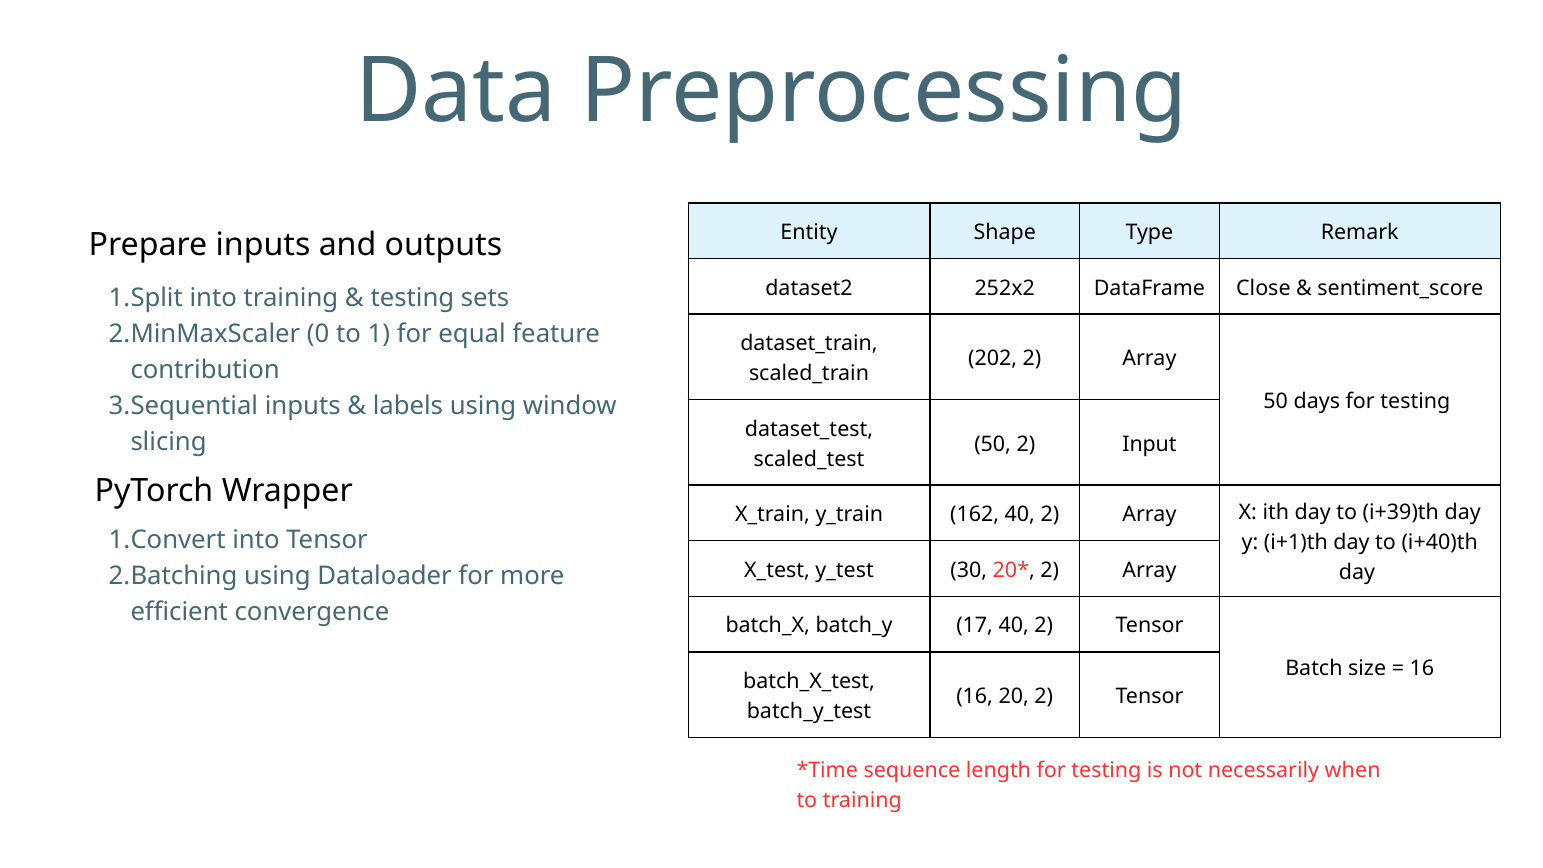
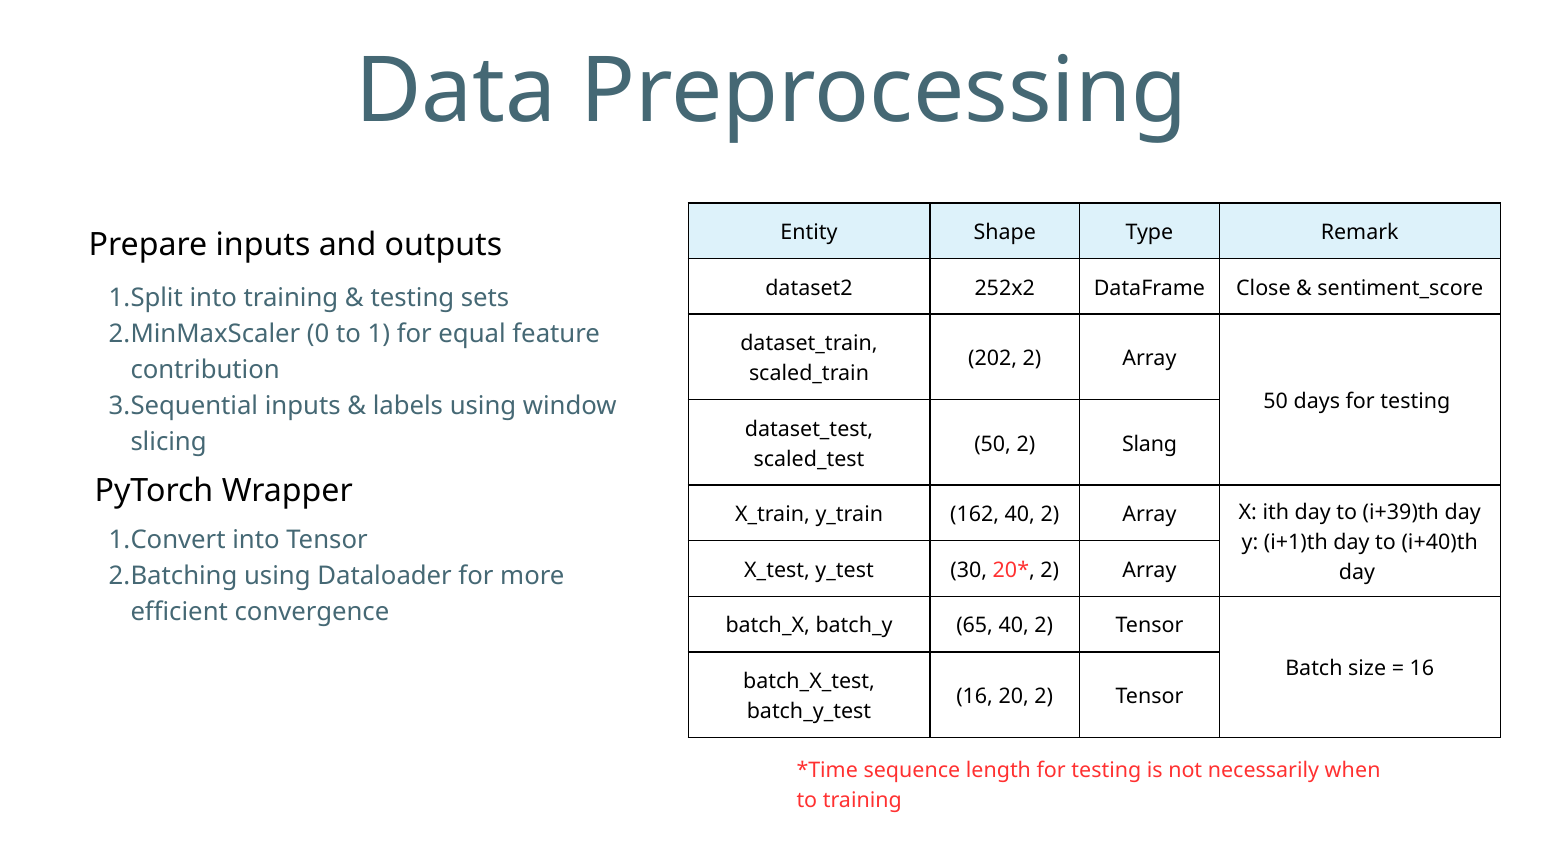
Input: Input -> Slang (1150, 444)
17: 17 -> 65 (975, 626)
